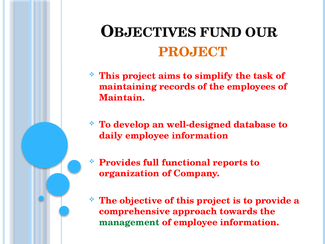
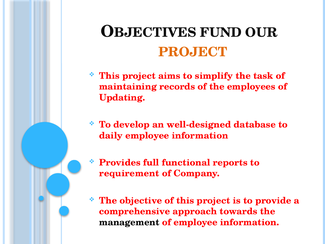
Maintain: Maintain -> Updating (122, 97)
organization: organization -> requirement (129, 173)
management colour: green -> black (129, 222)
